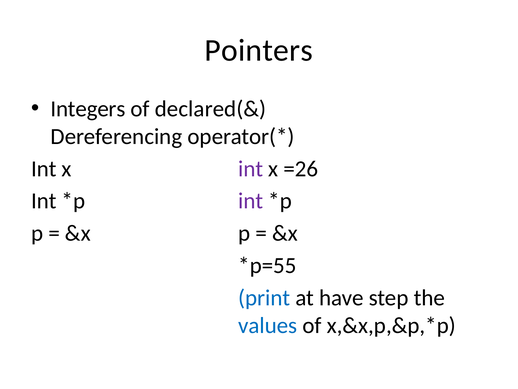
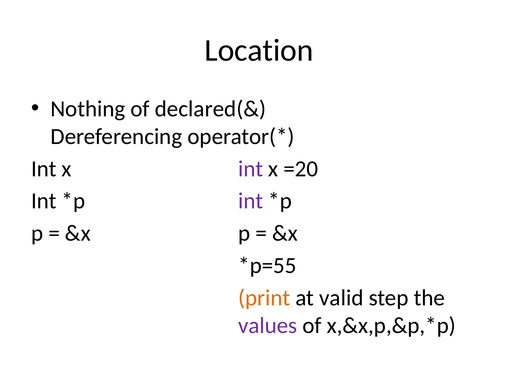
Pointers: Pointers -> Location (259, 50)
Integers: Integers -> Nothing (88, 109)
=26: =26 -> =20 (301, 169)
print colour: blue -> orange (264, 298)
have: have -> valid (341, 298)
values colour: blue -> purple (268, 325)
